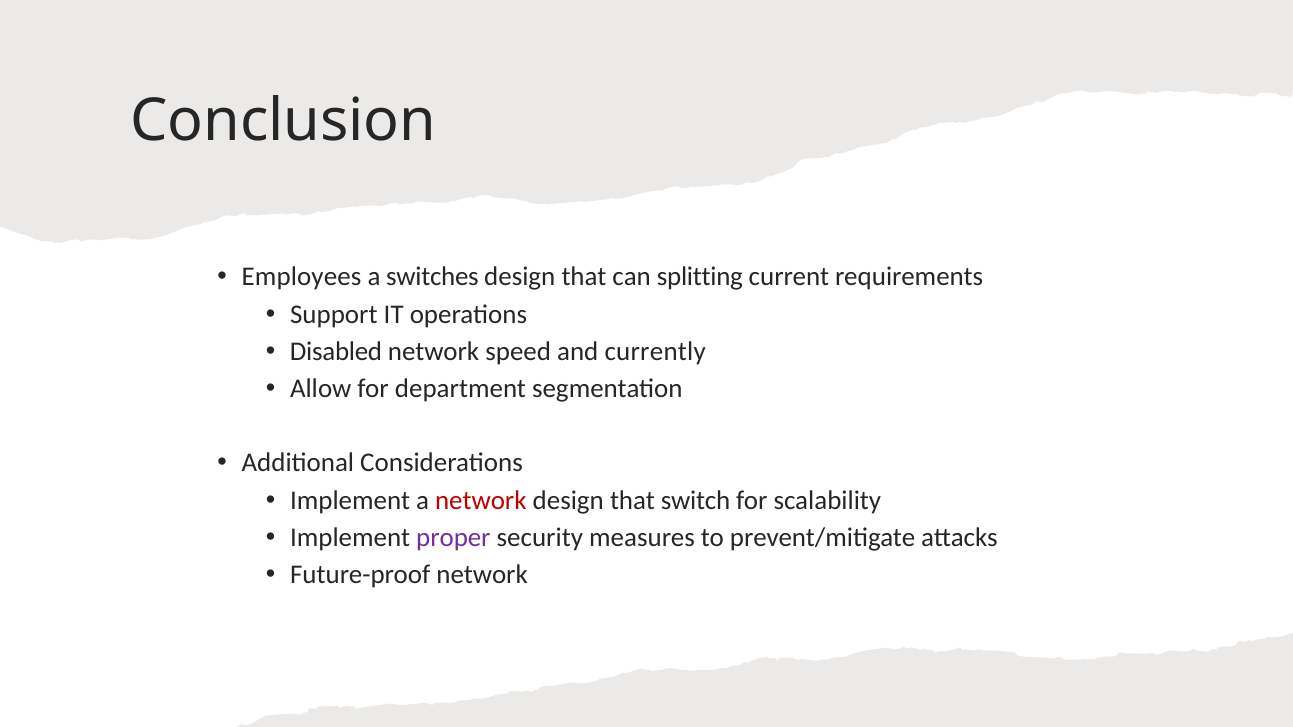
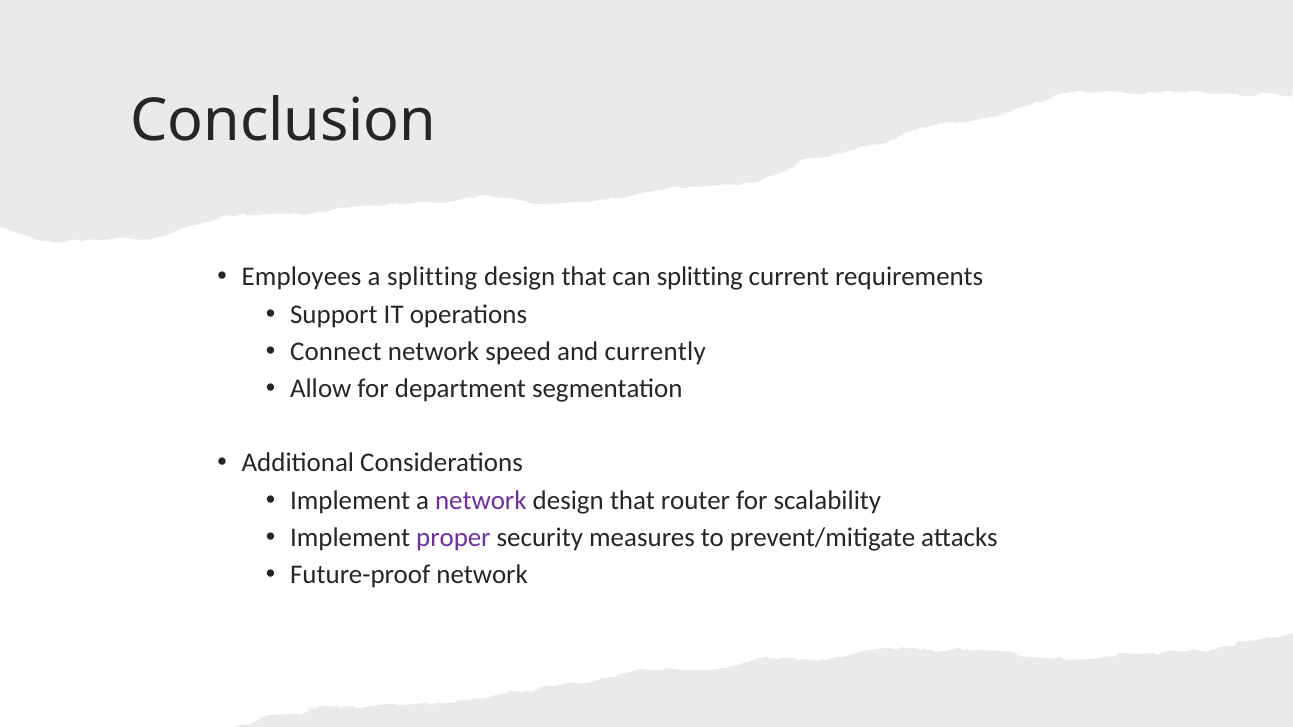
a switches: switches -> splitting (432, 277)
Disabled: Disabled -> Connect (336, 352)
network colour: red -> purple (481, 500)
switch: switch -> router (695, 500)
